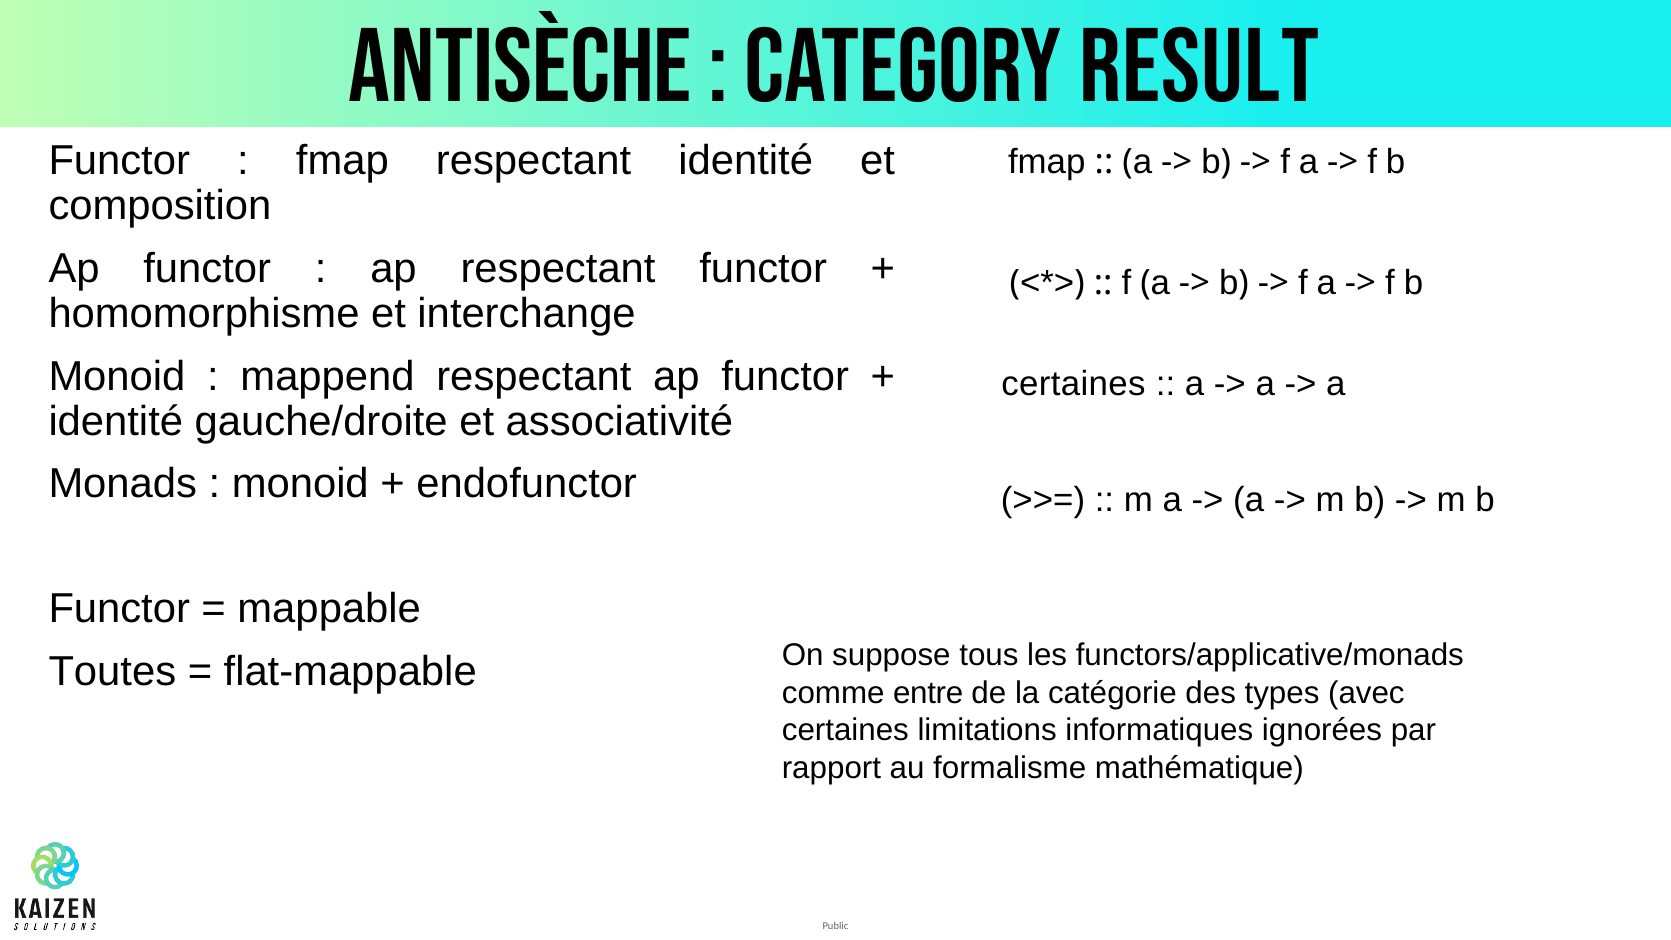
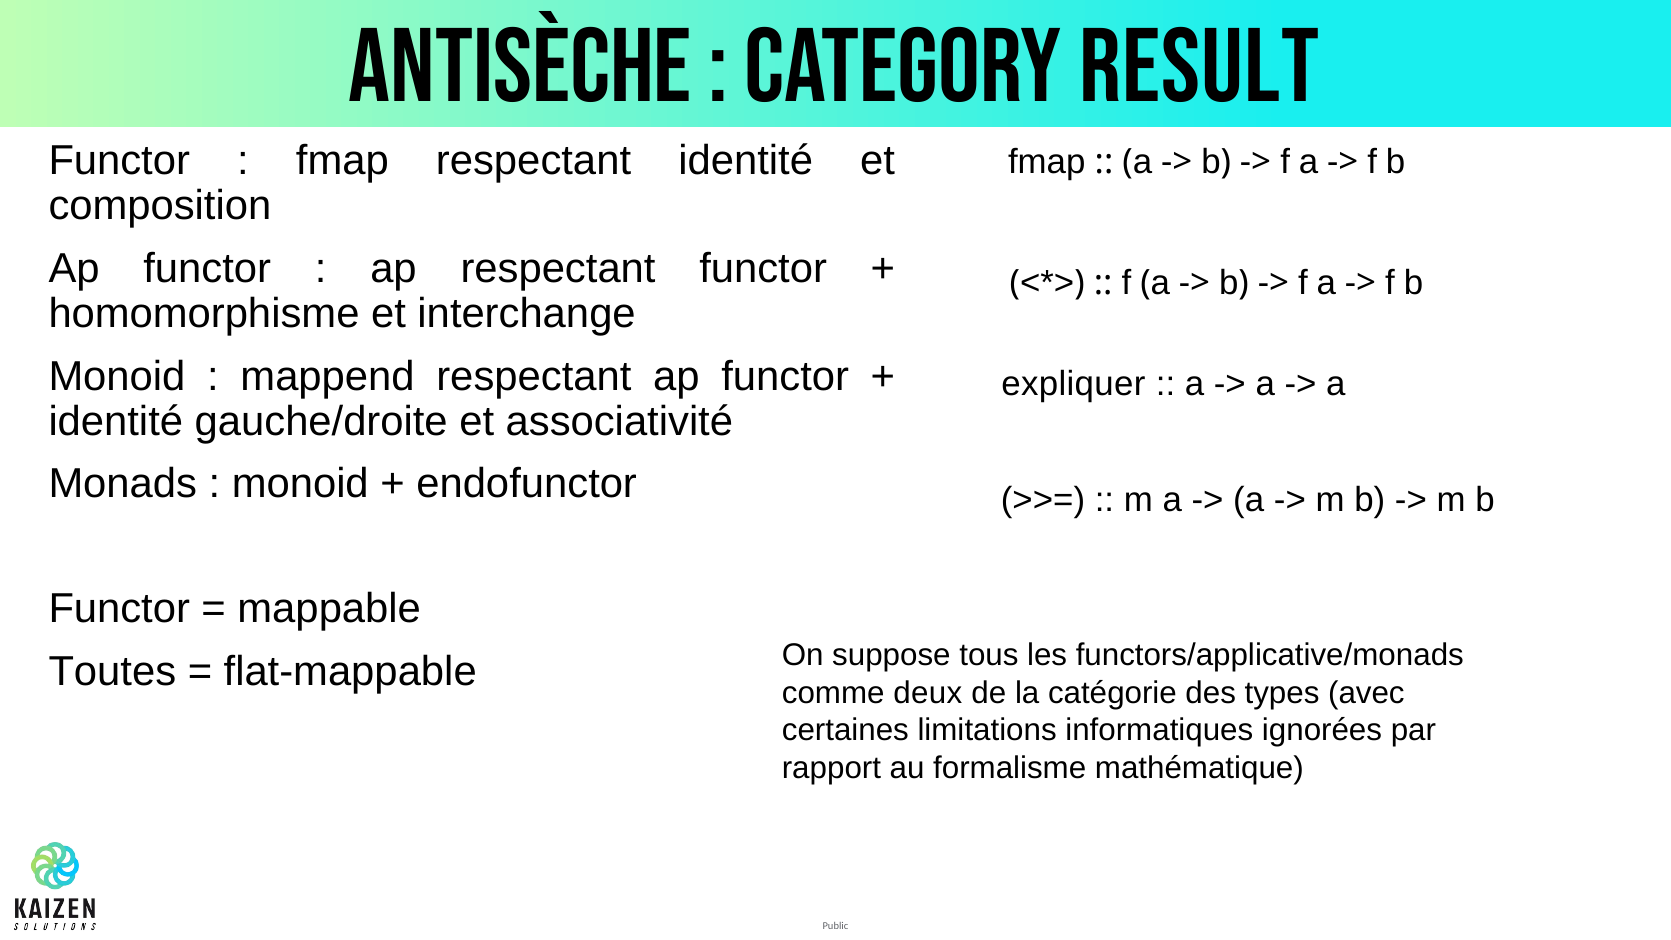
certaines: certaines -> expliquer (1073, 384)
entre: entre -> deux (928, 693)
